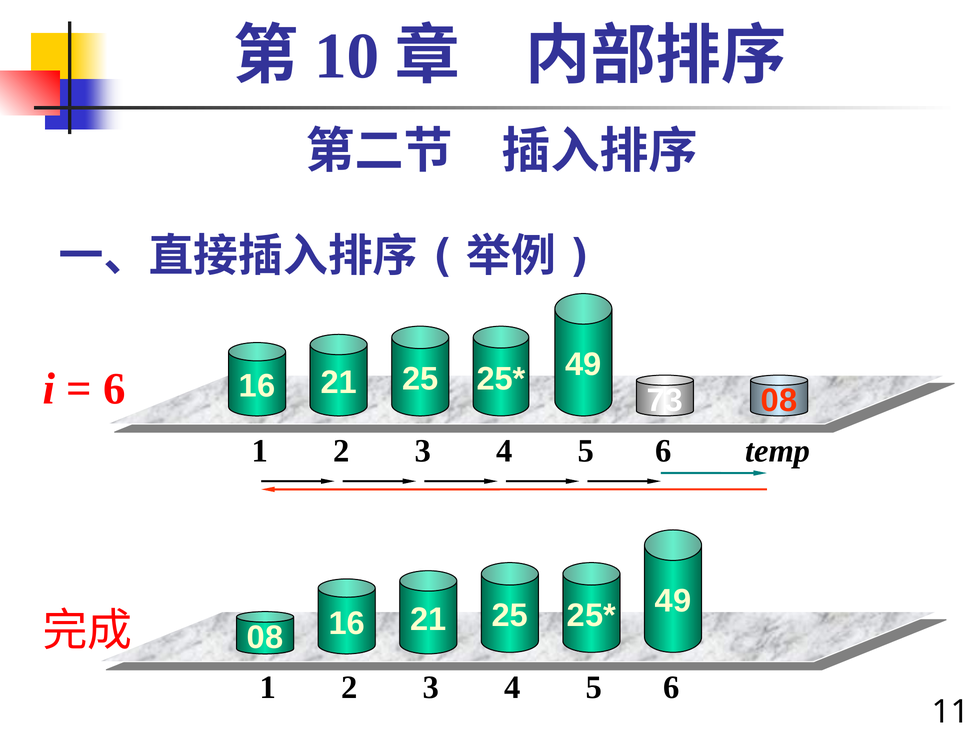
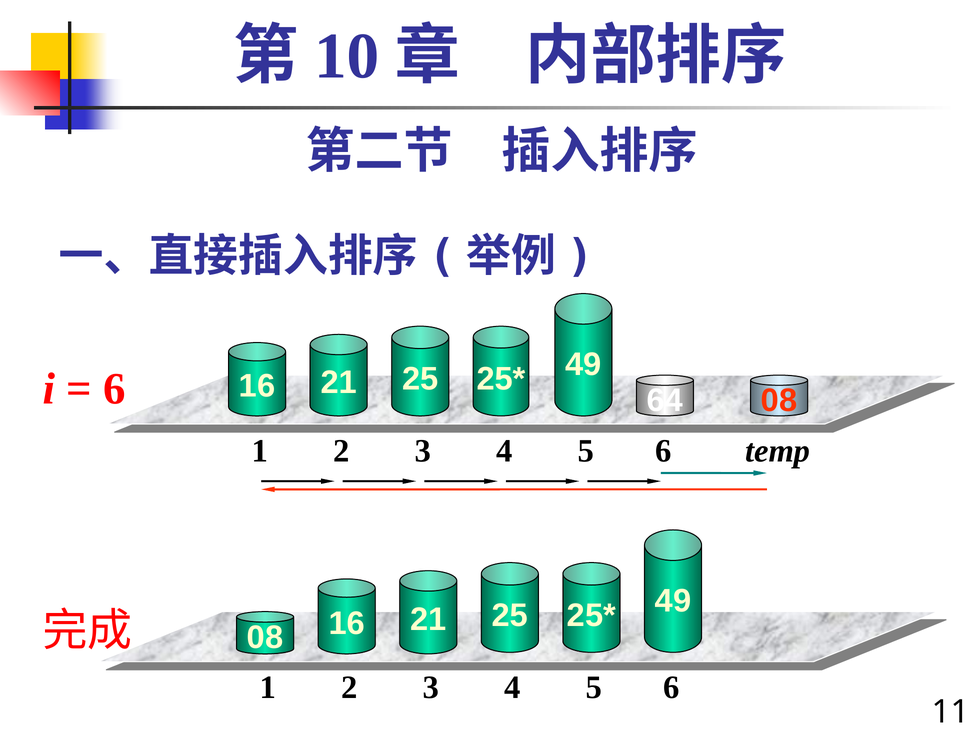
73: 73 -> 64 (665, 400)
